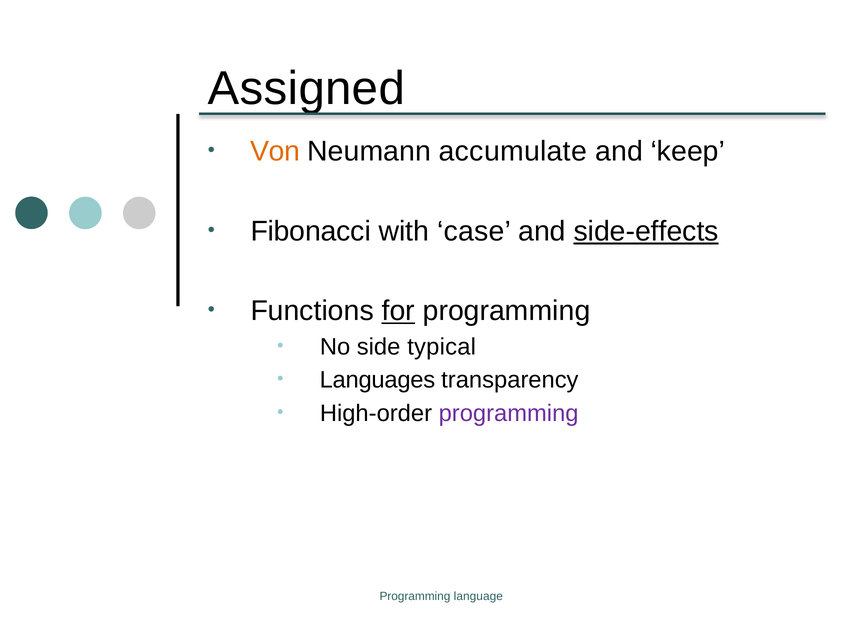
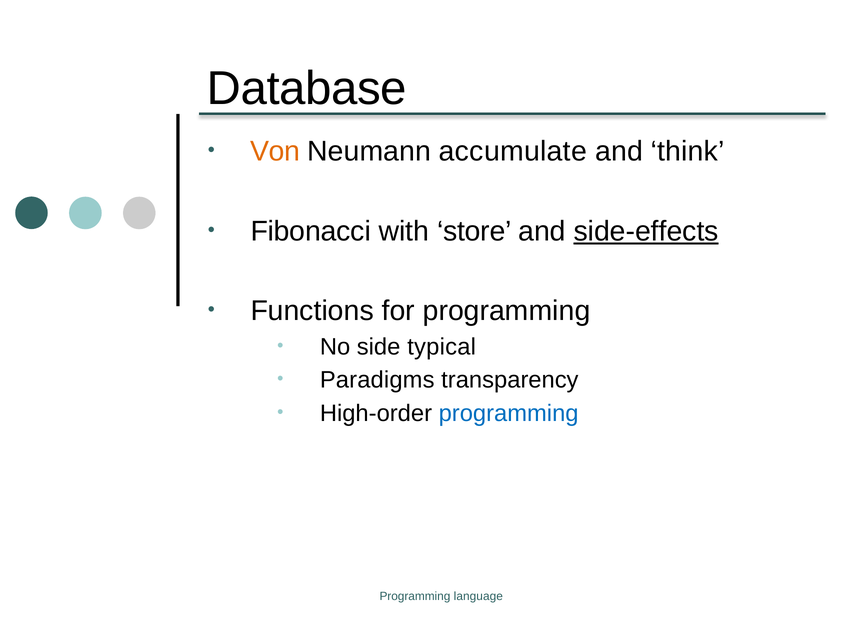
Assigned: Assigned -> Database (307, 89)
keep: keep -> think (688, 151)
case: case -> store (474, 231)
for underline: present -> none (398, 311)
Languages: Languages -> Paradigms (377, 380)
programming colour: purple -> blue (509, 413)
